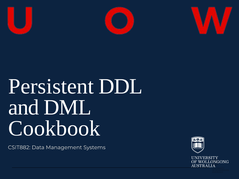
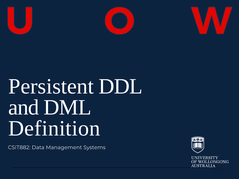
Cookbook: Cookbook -> Definition (54, 129)
